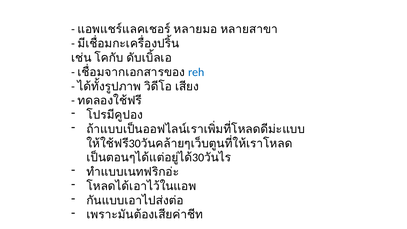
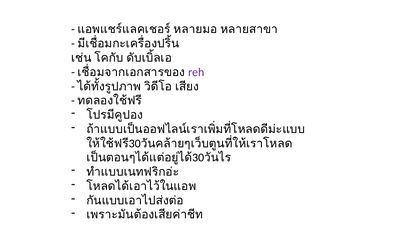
reh colour: blue -> purple (196, 72)
